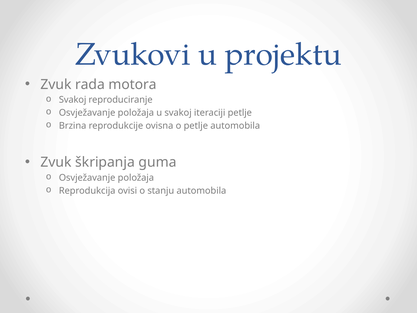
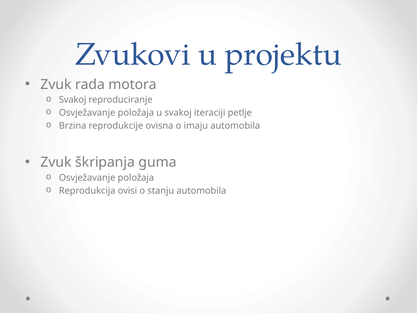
o petlje: petlje -> imaju (196, 126)
